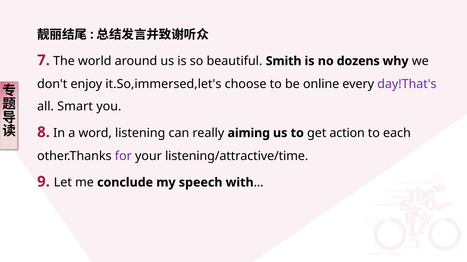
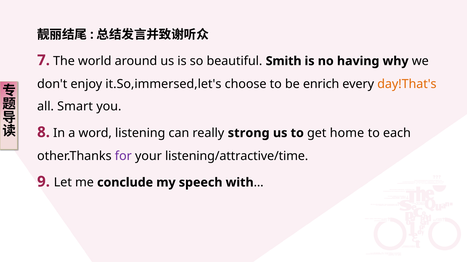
dozens: dozens -> having (358, 61)
online: online -> enrich (321, 84)
day!That's colour: purple -> orange (407, 84)
aiming: aiming -> strong (249, 133)
action: action -> home (347, 133)
